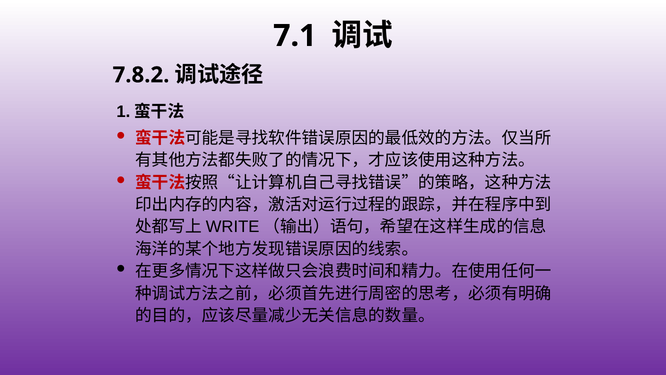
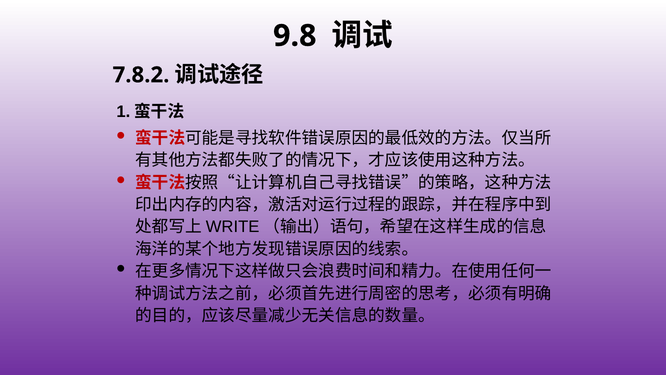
7.1: 7.1 -> 9.8 (295, 36)
